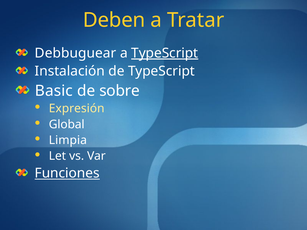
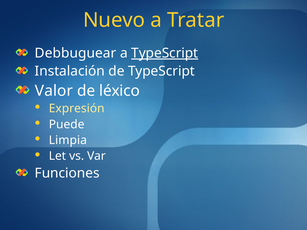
Deben: Deben -> Nuevo (114, 20)
Basic: Basic -> Valor (54, 91)
sobre: sobre -> léxico (120, 91)
Global: Global -> Puede (67, 124)
Funciones underline: present -> none (67, 173)
